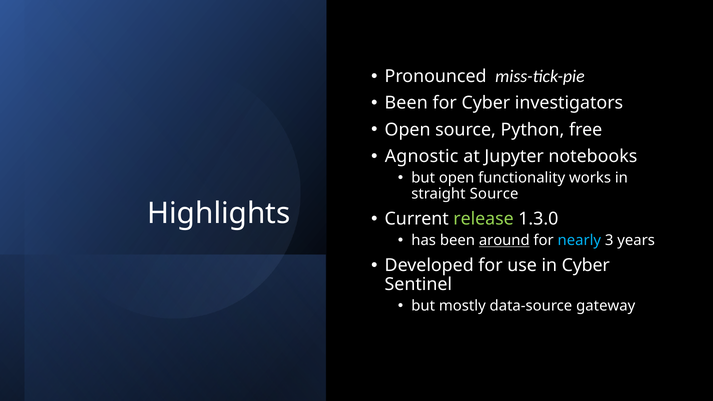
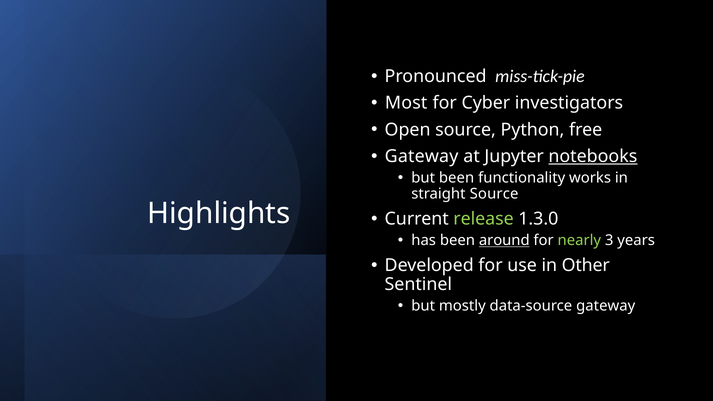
Been: Been -> Most (406, 103)
Agnostic: Agnostic -> Gateway (422, 156)
notebooks underline: none -> present (593, 156)
but open: open -> been (457, 178)
nearly colour: light blue -> light green (579, 240)
in Cyber: Cyber -> Other (586, 265)
